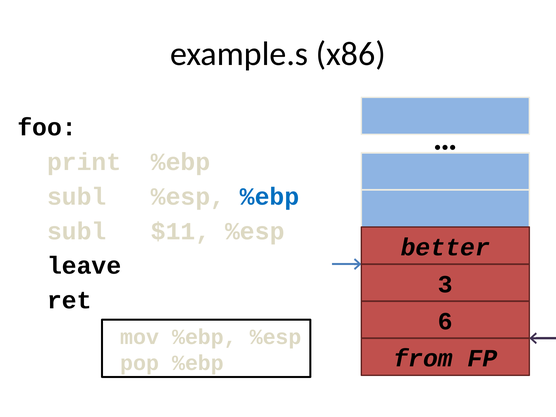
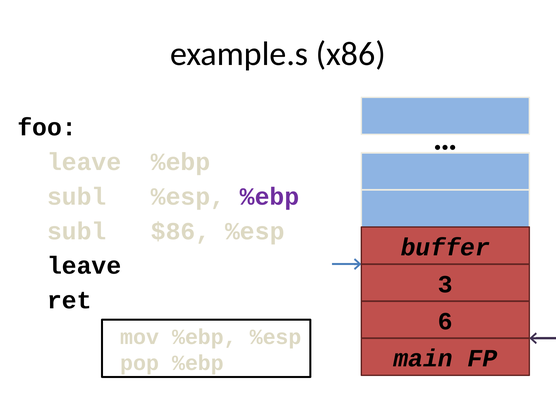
print: print -> leave (84, 162)
%ebp colour: blue -> purple (270, 197)
$11: $11 -> $86 (181, 231)
better: better -> buffer (445, 247)
from: from -> main (423, 358)
